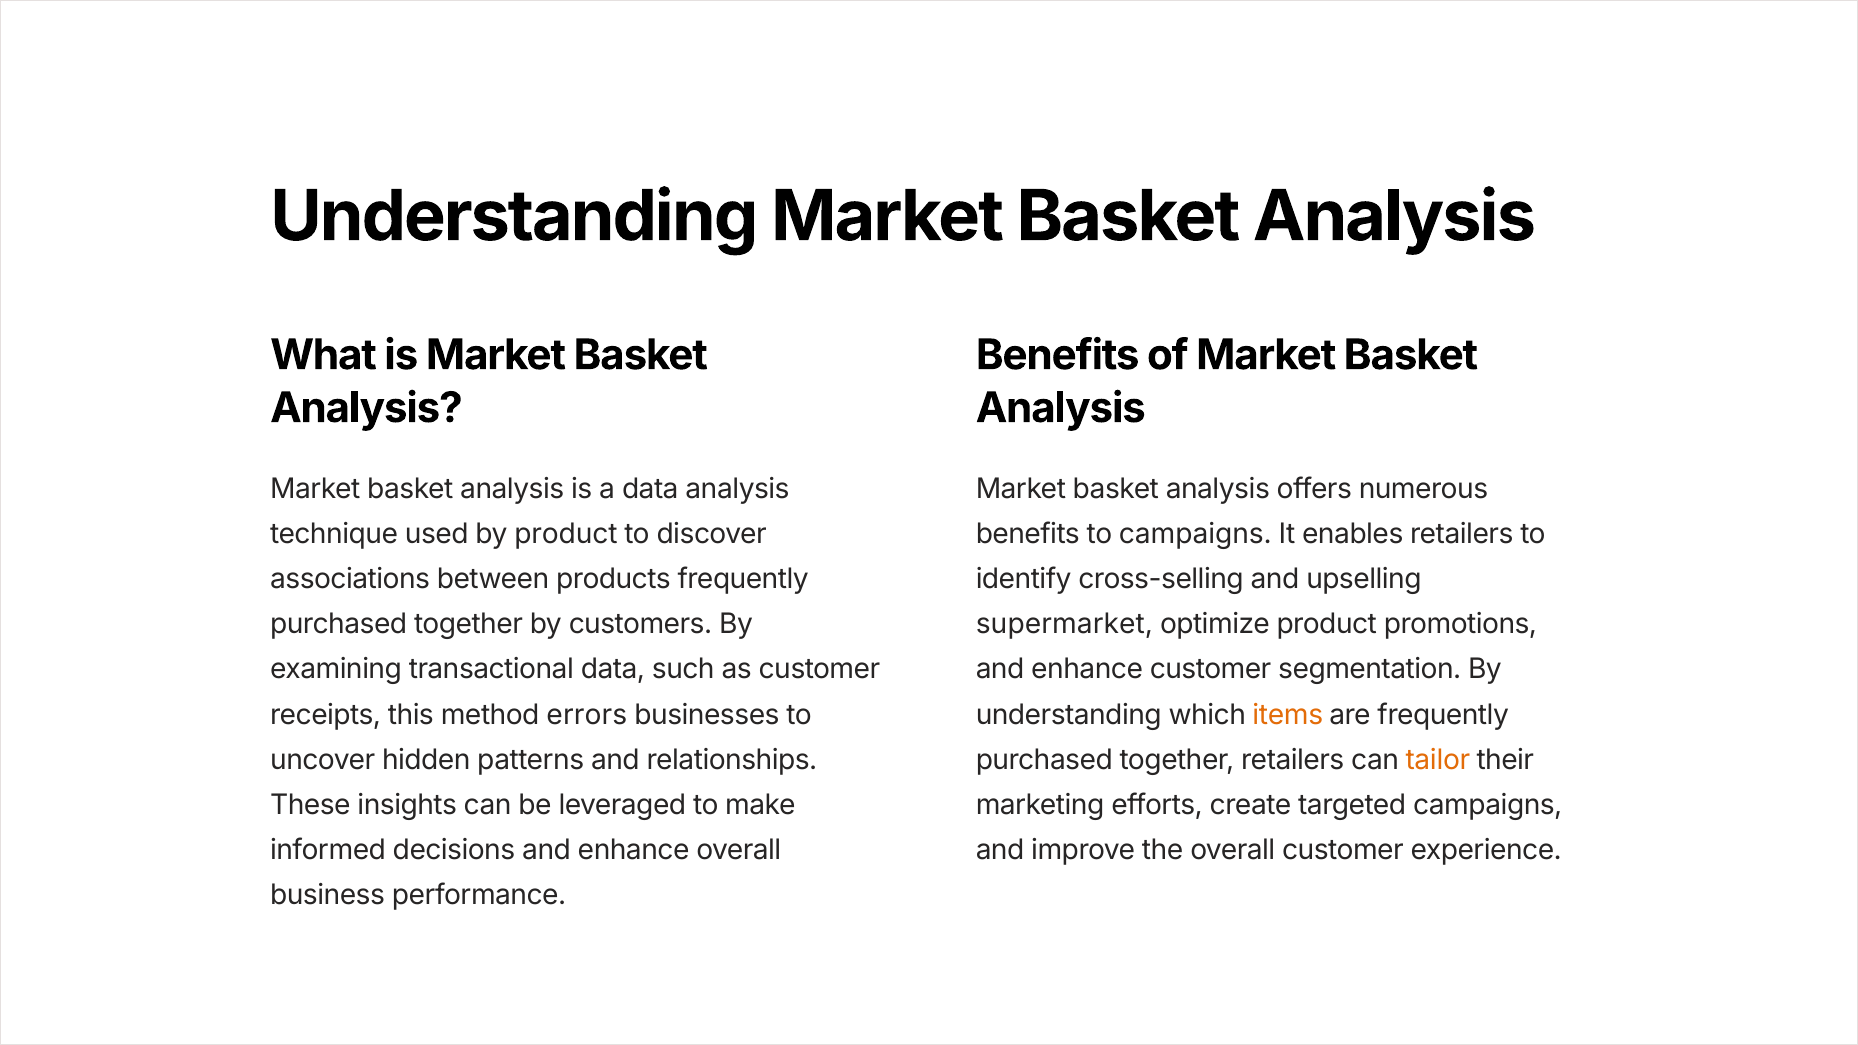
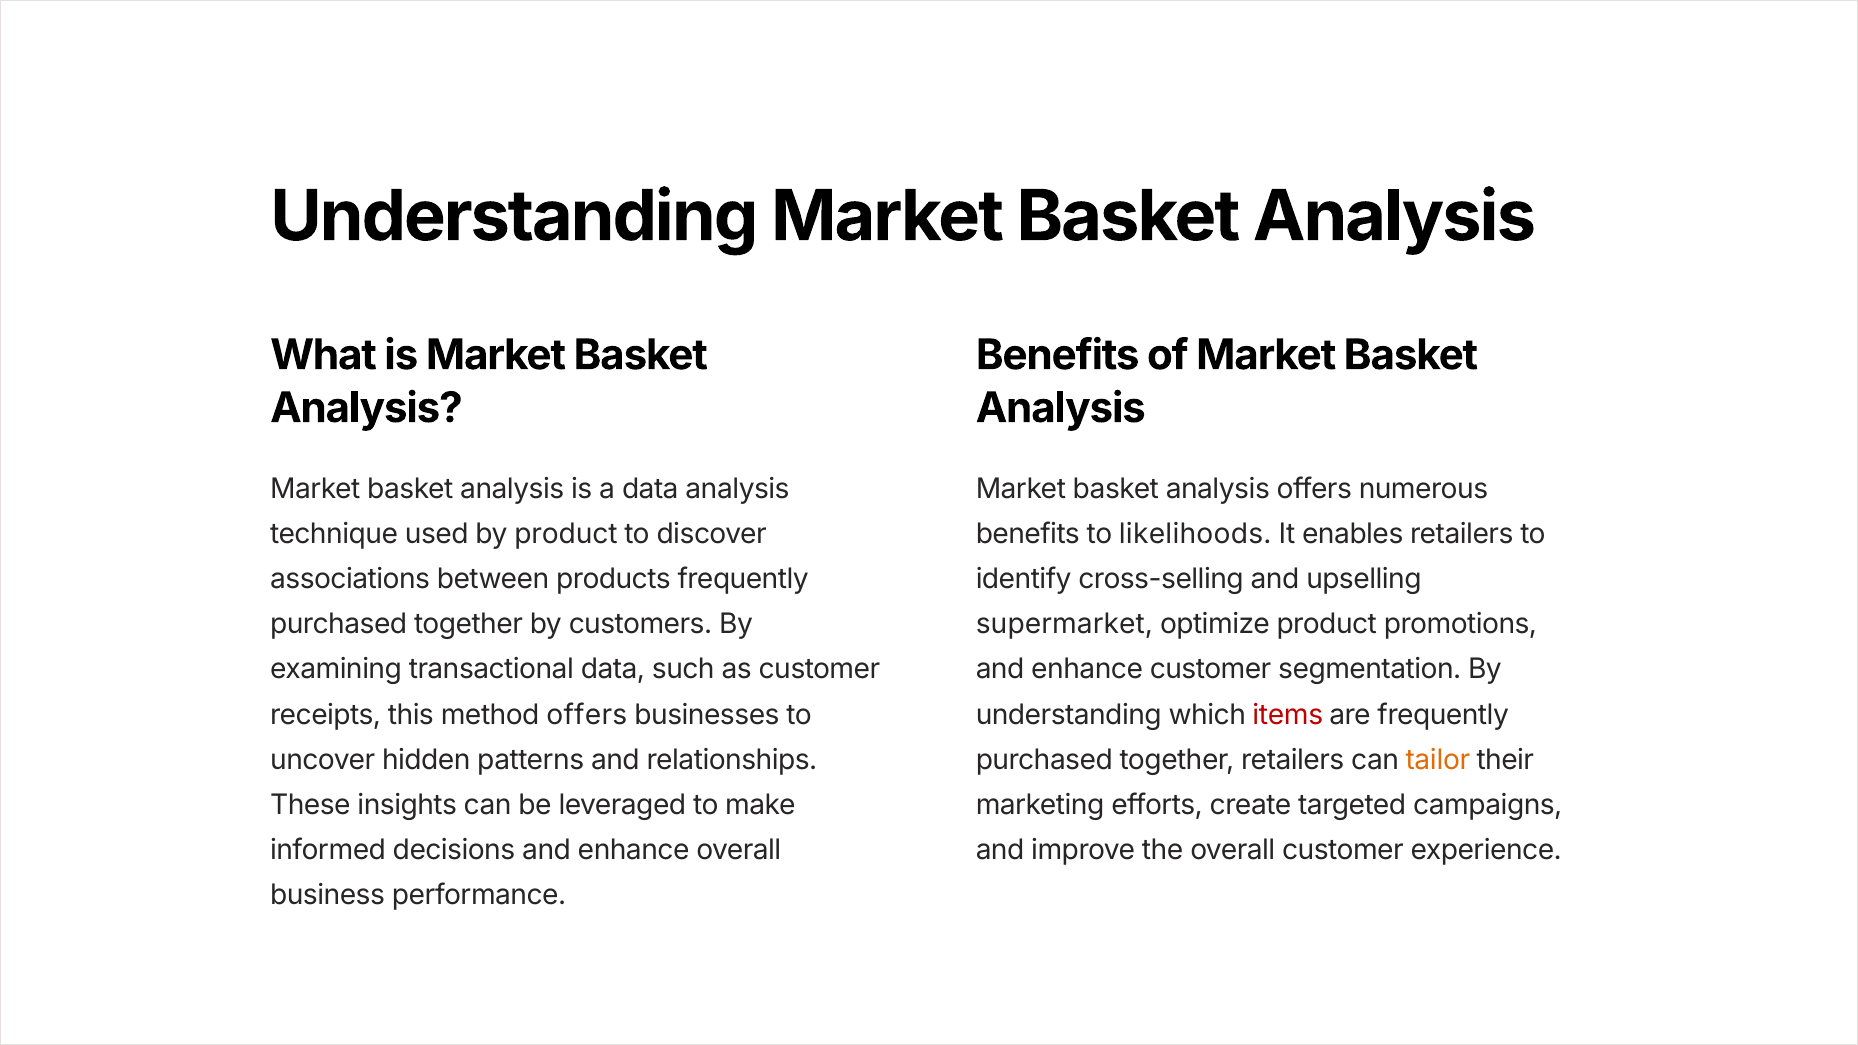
to campaigns: campaigns -> likelihoods (1195, 534)
method errors: errors -> offers (587, 715)
items colour: orange -> red (1288, 715)
